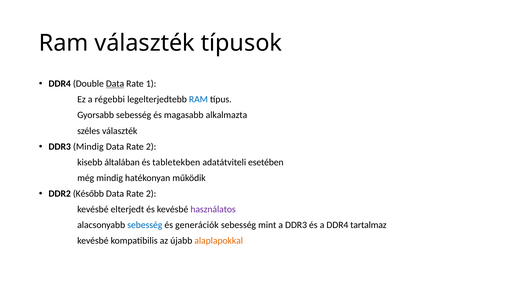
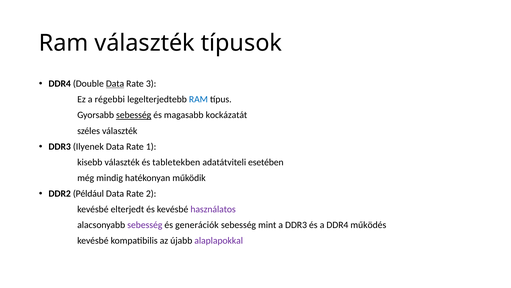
1: 1 -> 3 (151, 84)
sebesség underline: none -> present (134, 115)
alkalmazta: alkalmazta -> kockázatát (226, 115)
DDR3 Mindig: Mindig -> Ilyenek (88, 146)
2: 2 -> 1 (151, 146)
kisebb általában: általában -> választék (122, 162)
Később: Később -> Például (88, 193)
sebesség colour: blue -> purple (145, 225)
tartalmaz: tartalmaz -> működés (368, 225)
alaplapokkal colour: orange -> purple (219, 240)
